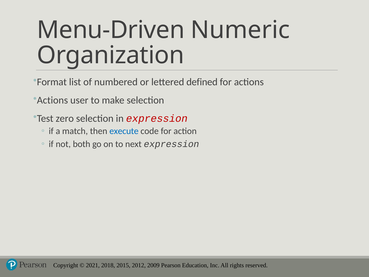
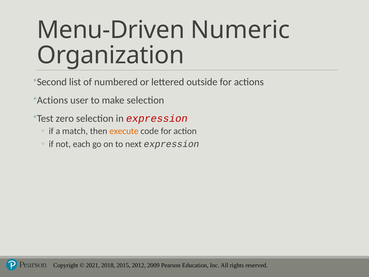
Format: Format -> Second (52, 82)
defined: defined -> outside (202, 82)
execute colour: blue -> orange (124, 131)
both: both -> each (82, 144)
